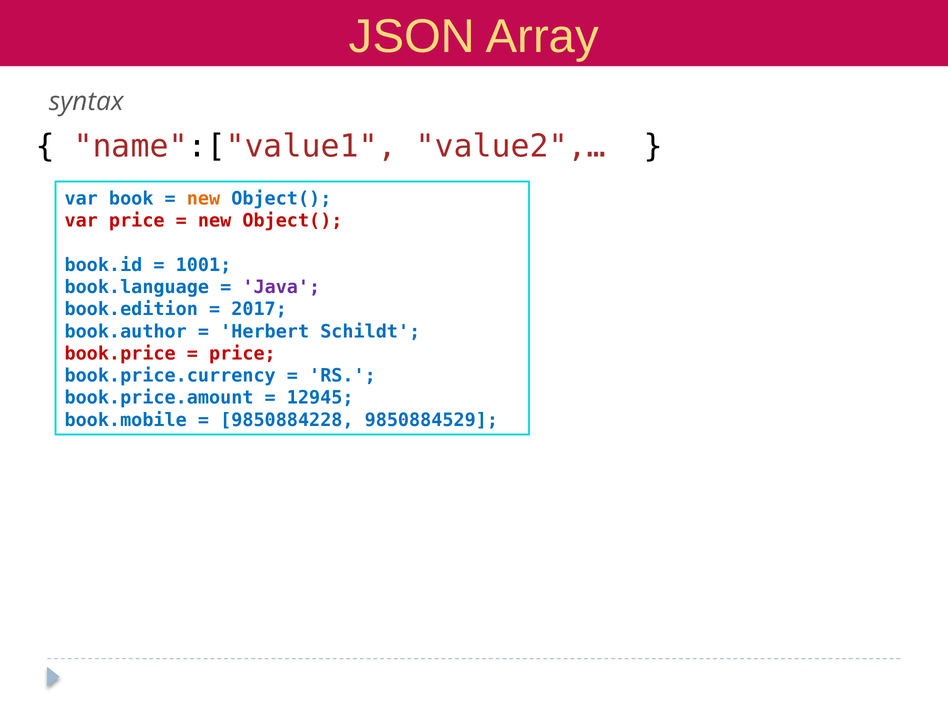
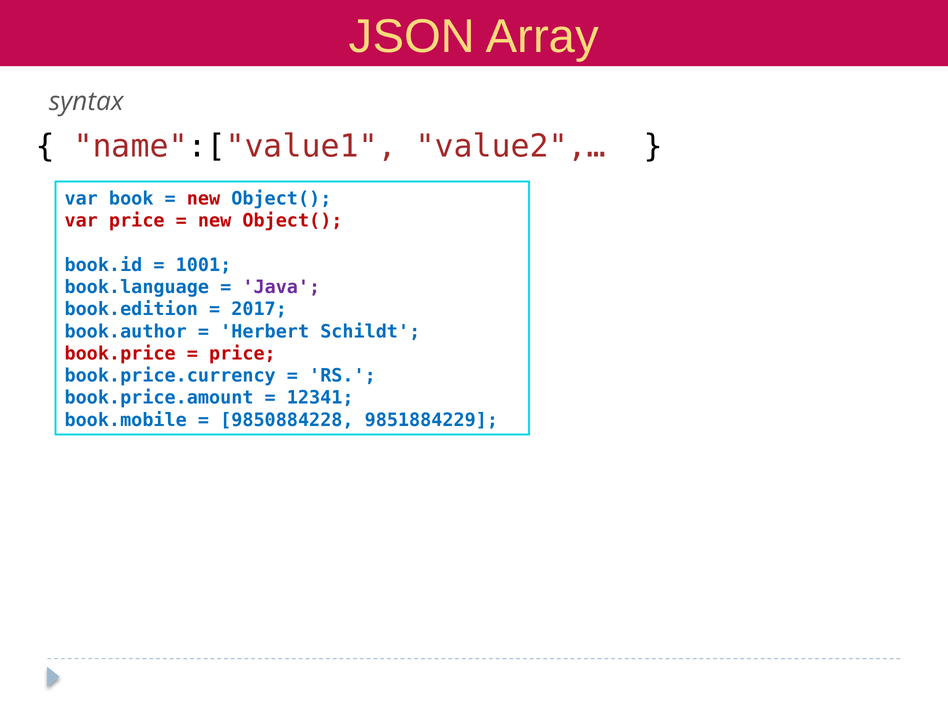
new colour: orange -> red (203, 199)
12945: 12945 -> 12341 (320, 398)
9850884529: 9850884529 -> 9851884229 (431, 420)
